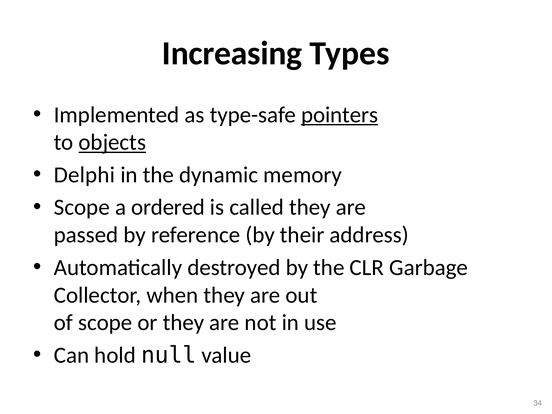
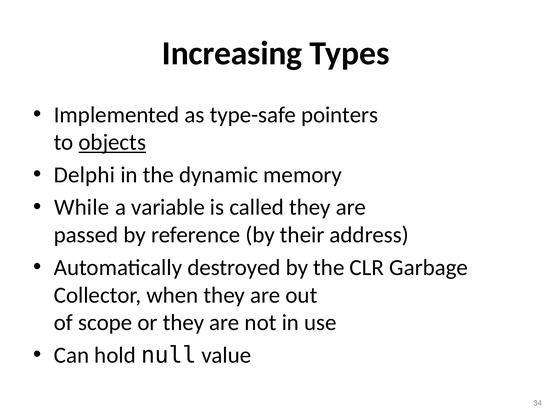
pointers underline: present -> none (340, 115)
Scope: Scope -> While (82, 207)
ordered: ordered -> variable (168, 207)
